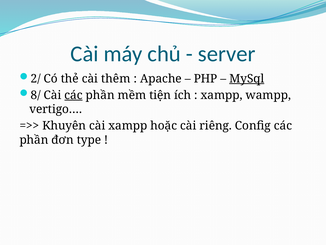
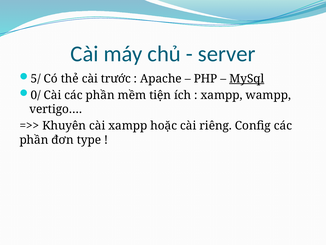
2/: 2/ -> 5/ (36, 78)
thêm: thêm -> trước (116, 78)
8/: 8/ -> 0/ (36, 95)
các underline: present -> none (74, 95)
